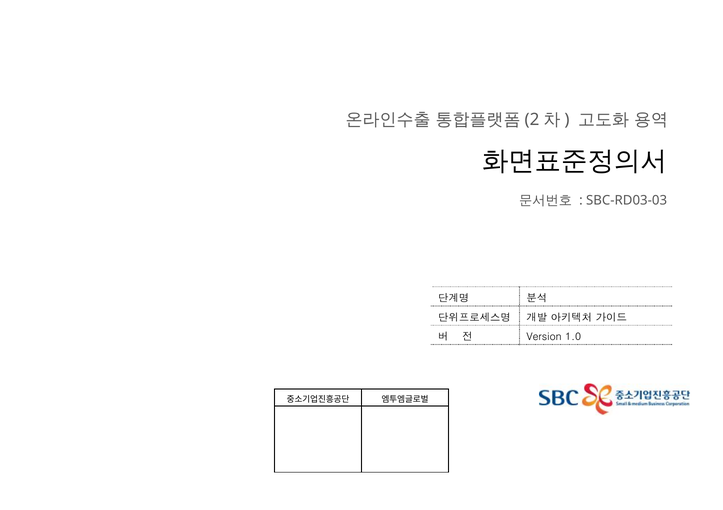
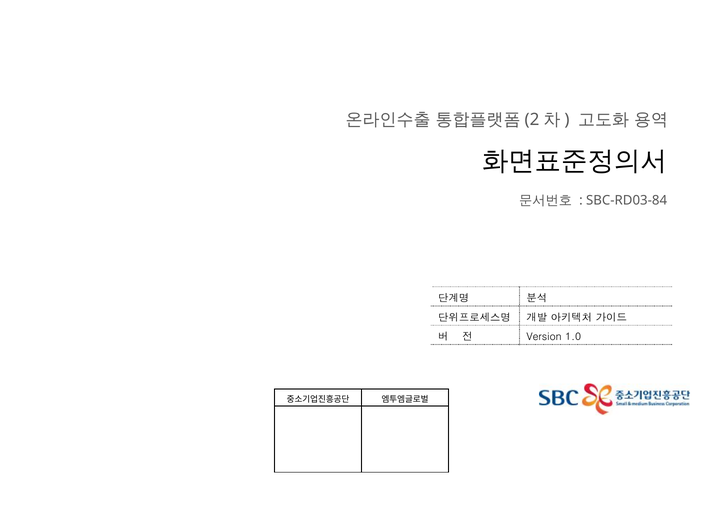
SBC-RD03-03: SBC-RD03-03 -> SBC-RD03-84 (627, 200)
